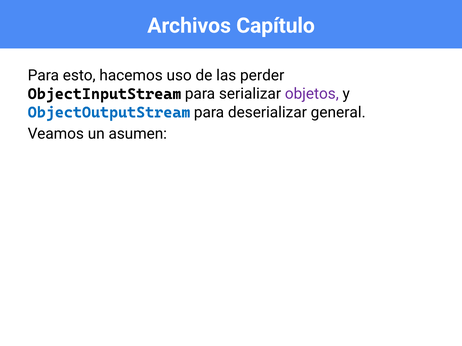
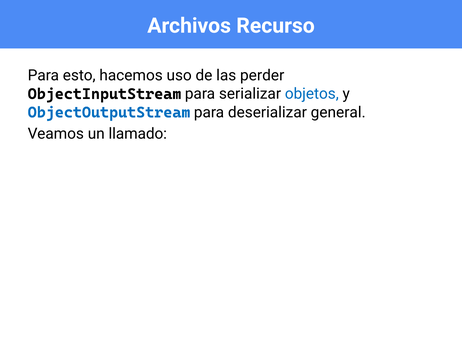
Capítulo: Capítulo -> Recurso (275, 26)
objetos colour: purple -> blue (312, 94)
asumen: asumen -> llamado (138, 134)
